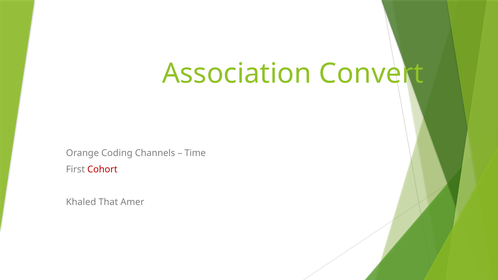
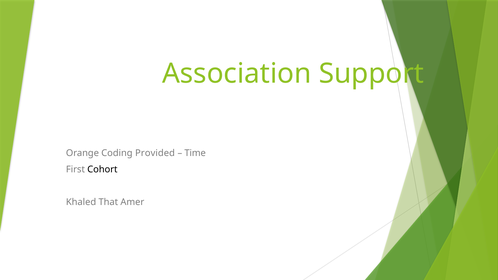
Convert: Convert -> Support (371, 74)
Channels: Channels -> Provided (155, 153)
Cohort colour: red -> black (102, 169)
